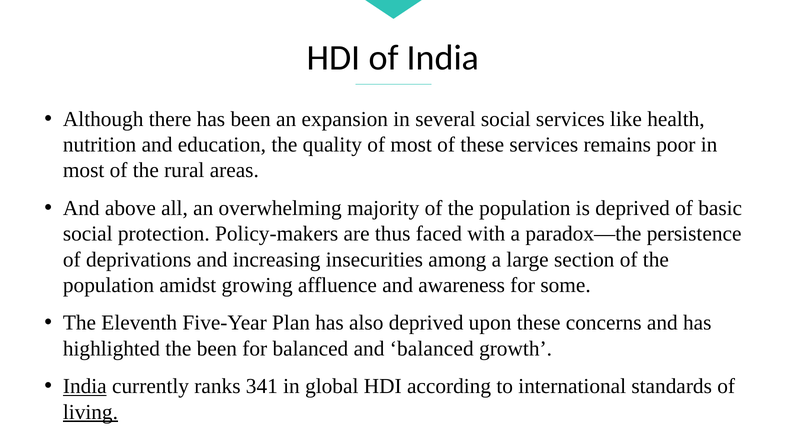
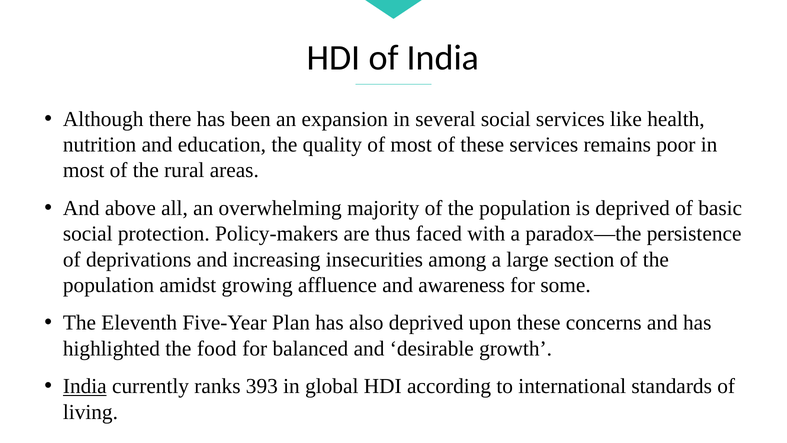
the been: been -> food (217, 348)
and balanced: balanced -> desirable (432, 348)
341: 341 -> 393 (262, 386)
living underline: present -> none (90, 412)
